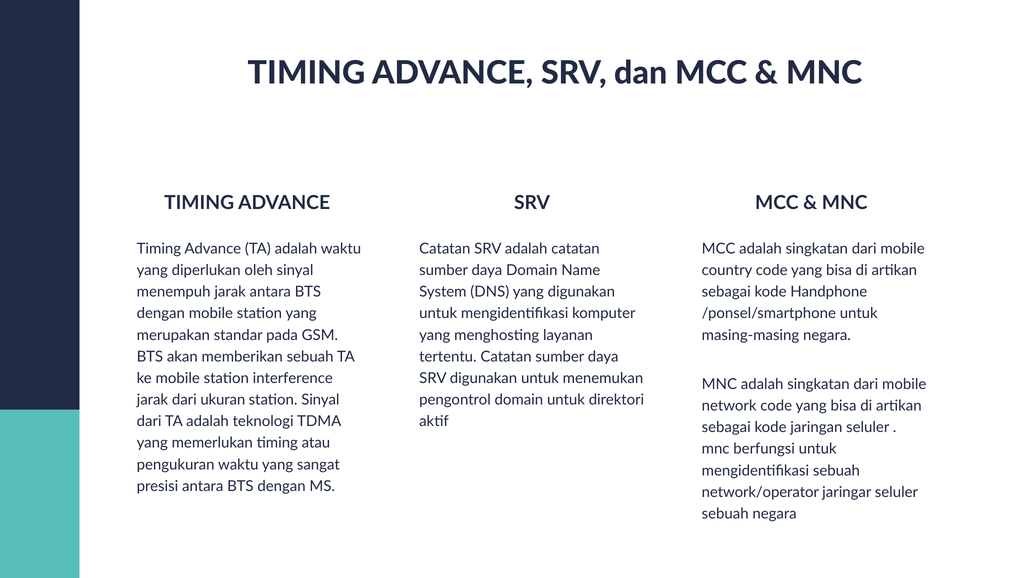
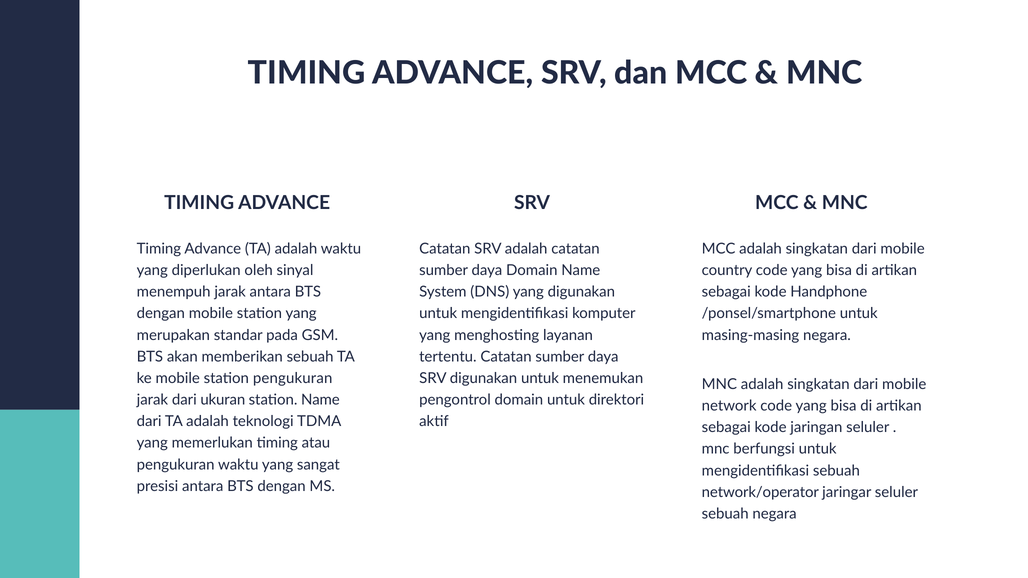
station interference: interference -> pengukuran (293, 378)
station Sinyal: Sinyal -> Name (320, 400)
